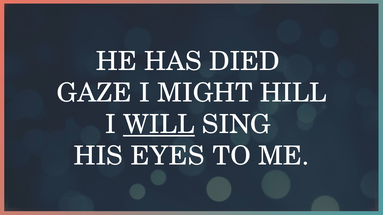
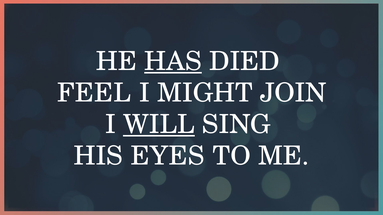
HAS underline: none -> present (173, 61)
GAZE: GAZE -> FEEL (94, 93)
HILL: HILL -> JOIN (293, 93)
